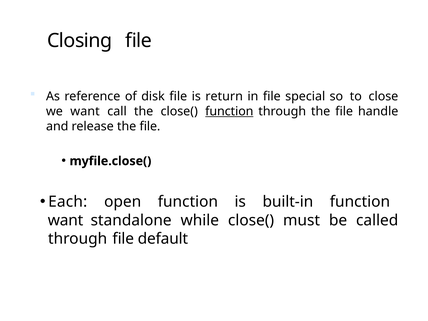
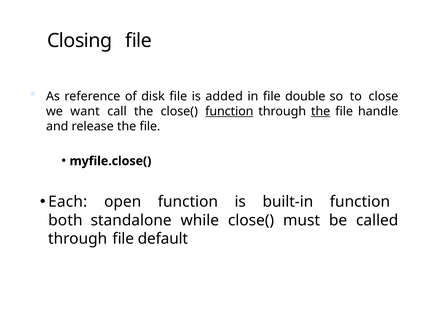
return: return -> added (224, 96)
special: special -> double (305, 96)
the underline: none -> present (321, 111)
want: want -> both (65, 220)
